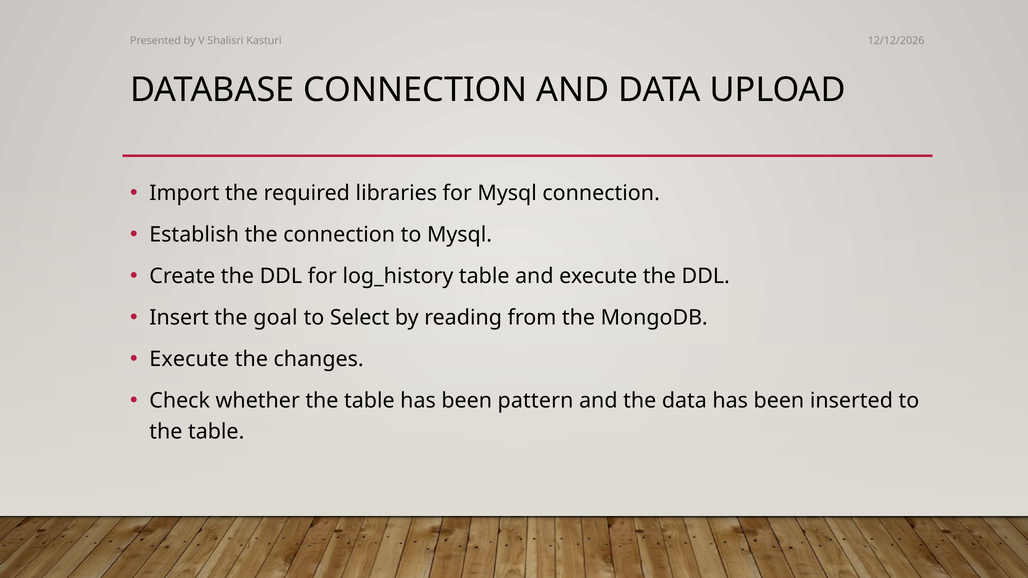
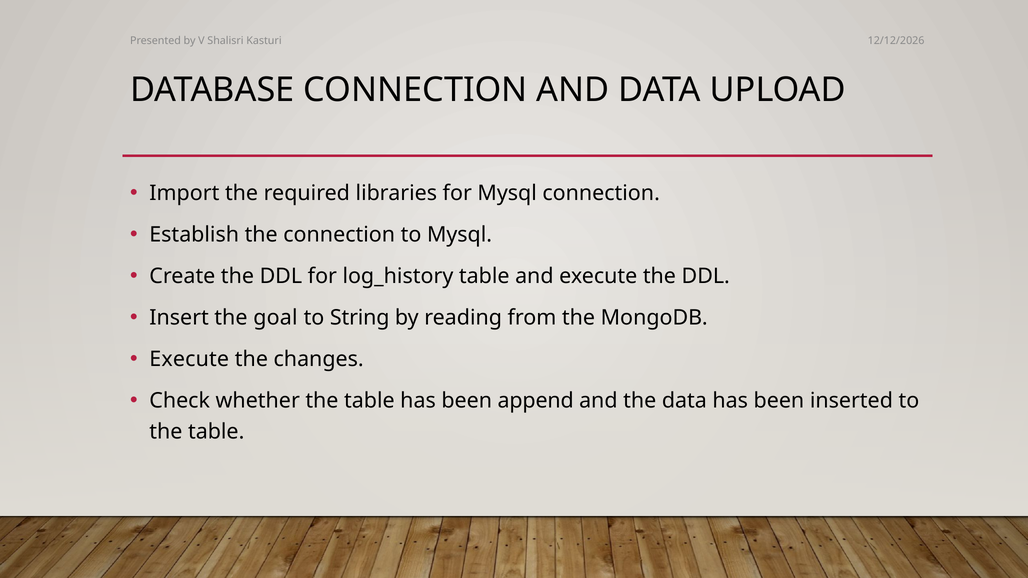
Select: Select -> String (360, 318)
pattern: pattern -> append (536, 401)
